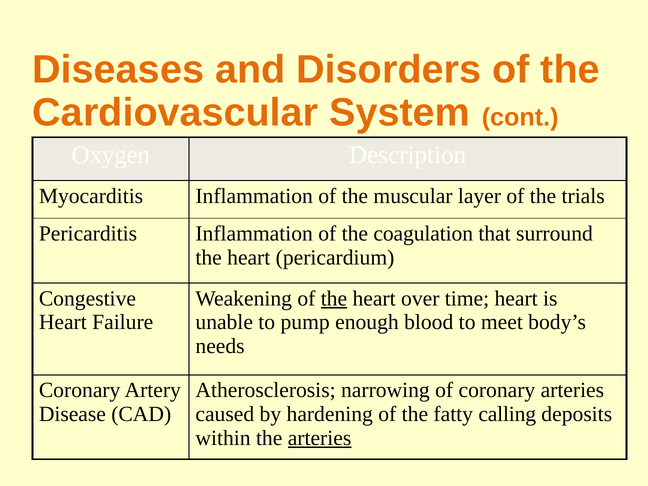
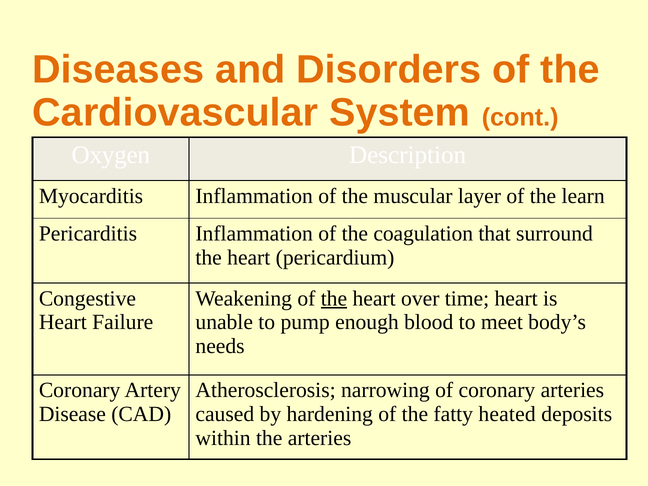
trials: trials -> learn (583, 196)
calling: calling -> heated (507, 414)
arteries underline: present -> none (320, 438)
